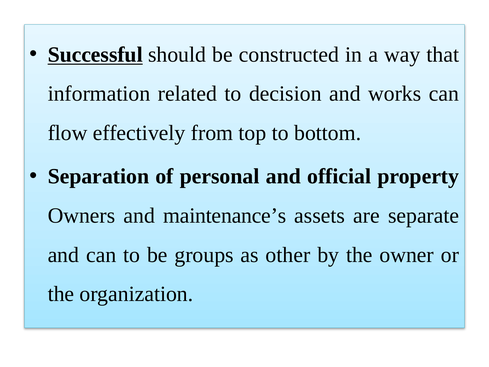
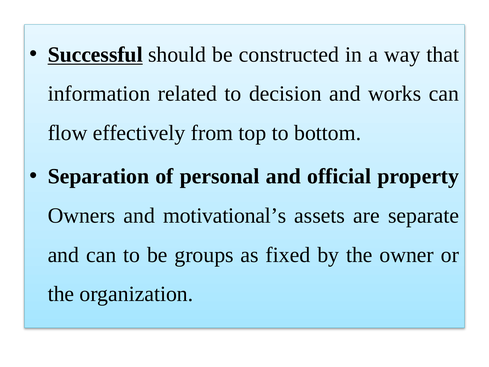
maintenance’s: maintenance’s -> motivational’s (225, 216)
other: other -> fixed (288, 255)
